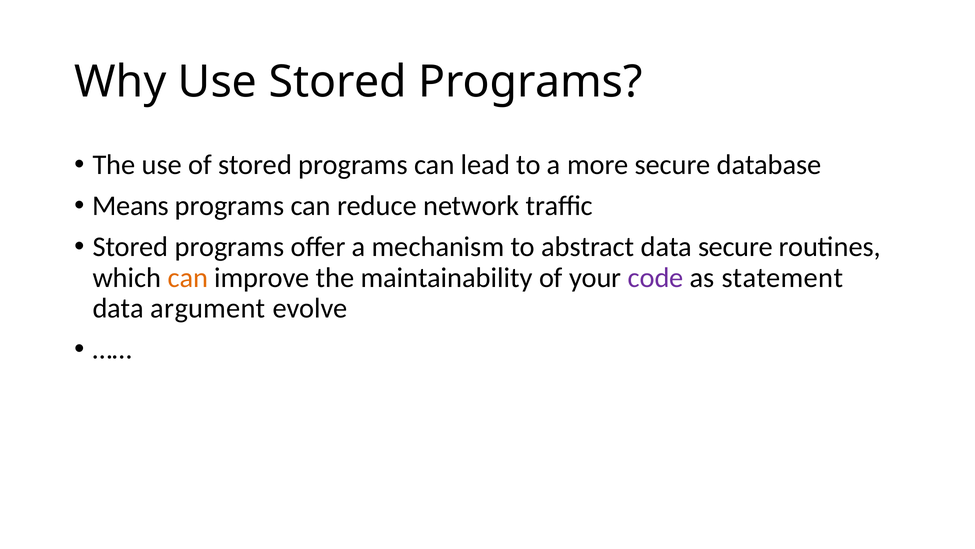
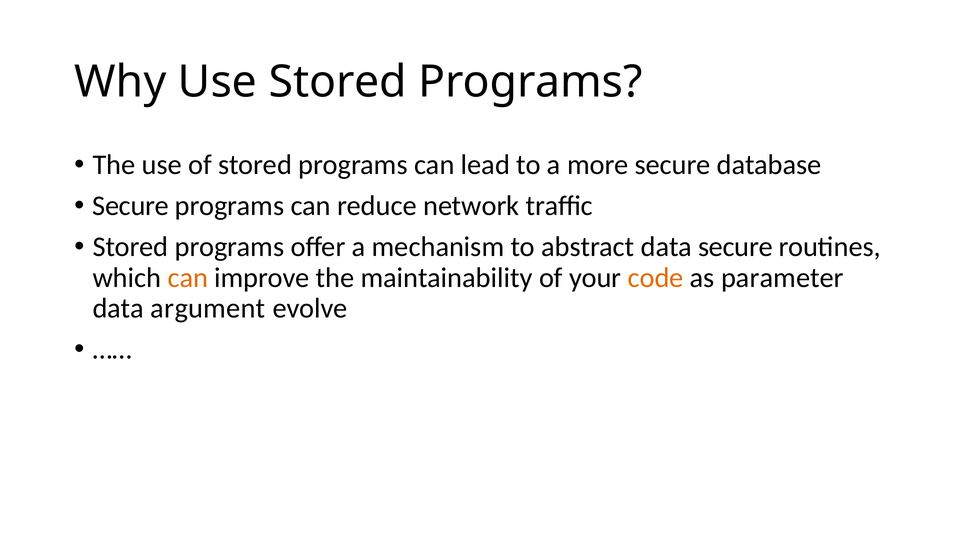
Means: Means -> Secure (131, 206)
code colour: purple -> orange (656, 277)
statement: statement -> parameter (782, 277)
